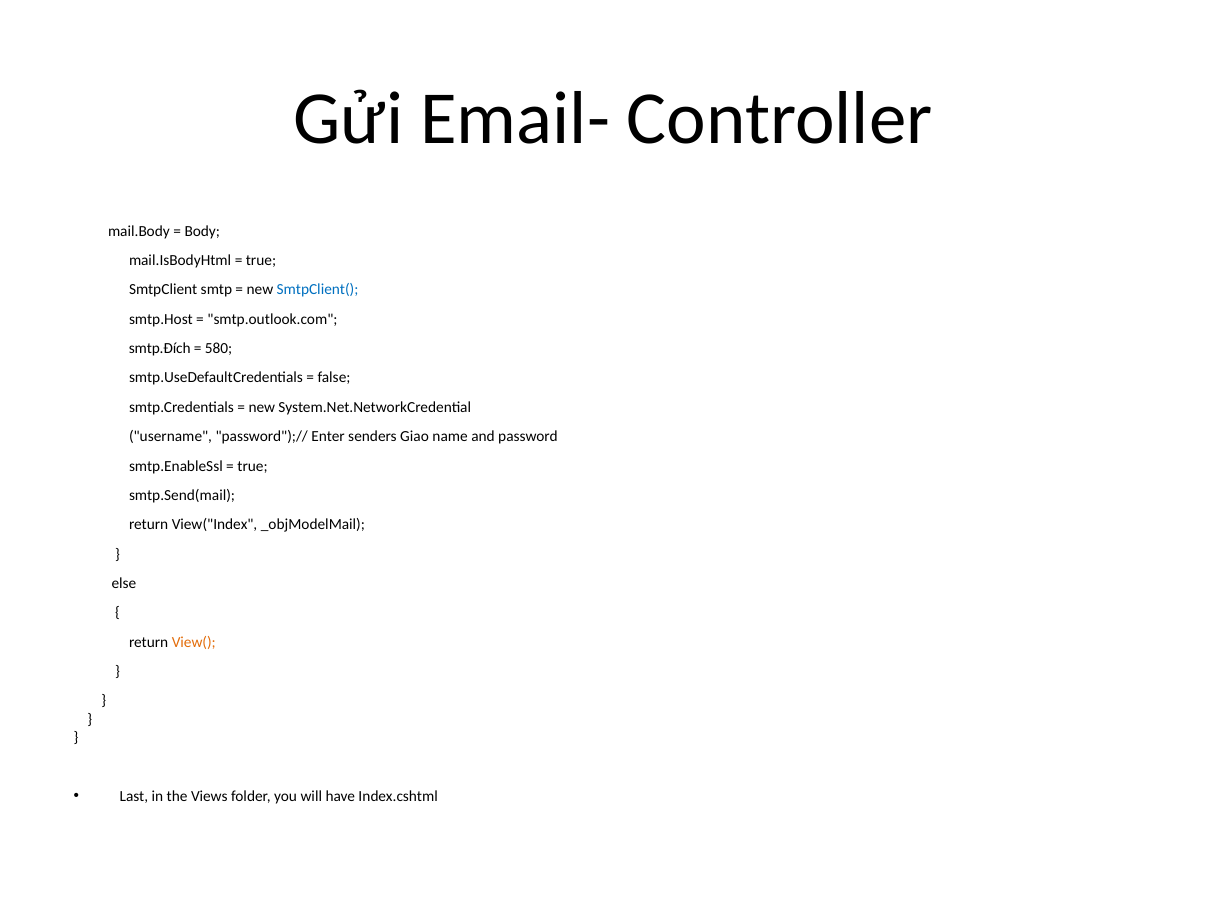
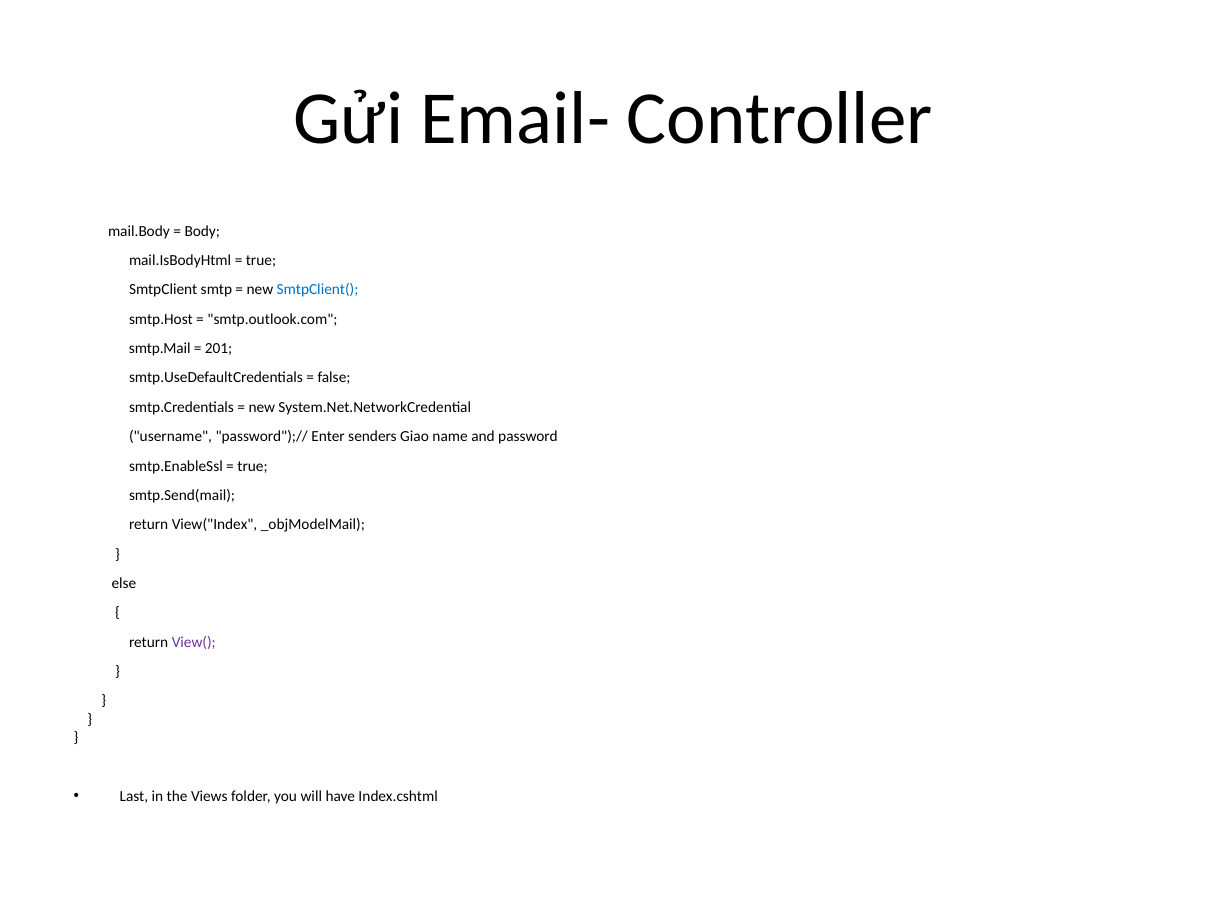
smtp.Đích: smtp.Đích -> smtp.Mail (160, 349)
580: 580 -> 201 (219, 349)
View( colour: orange -> purple (194, 642)
